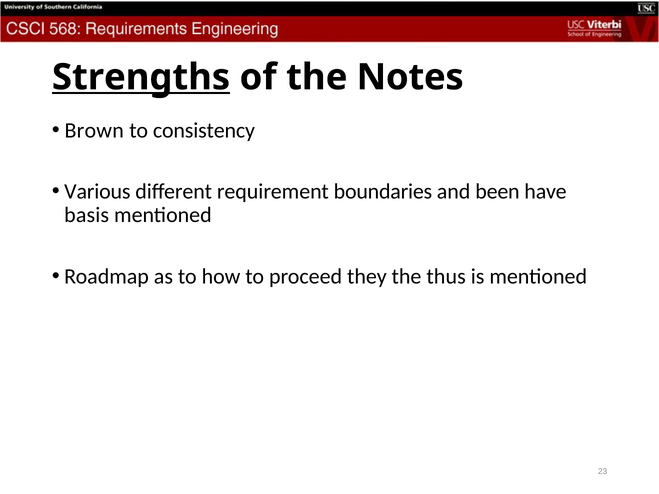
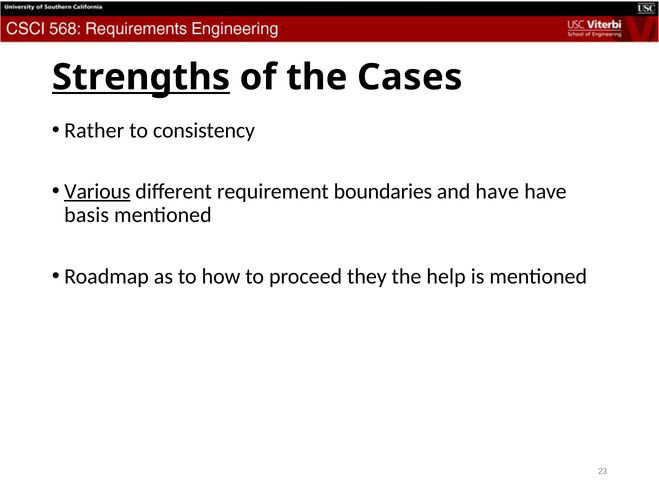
Notes: Notes -> Cases (410, 77)
Brown: Brown -> Rather (94, 130)
Various underline: none -> present (97, 192)
and been: been -> have (497, 192)
thus: thus -> help (446, 276)
